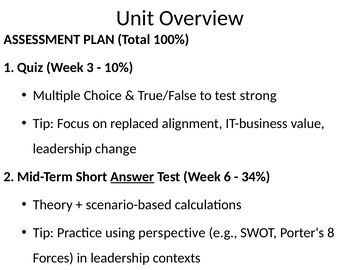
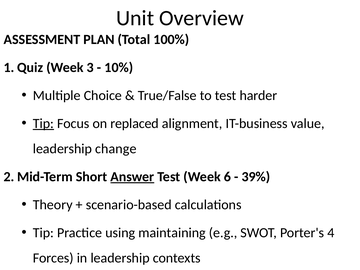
strong: strong -> harder (258, 95)
Tip underline: none -> present (43, 123)
34%: 34% -> 39% (256, 177)
perspective: perspective -> maintaining (172, 233)
8: 8 -> 4 (331, 233)
